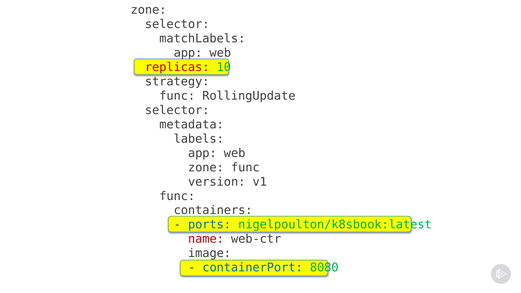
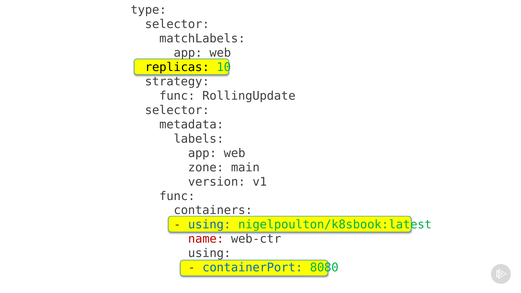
zone: zone -> type (149, 10)
replicas colour: red -> black (177, 67)
zone func: func -> main (245, 167)
ports: ports -> using (210, 225)
image: image -> using (210, 253)
